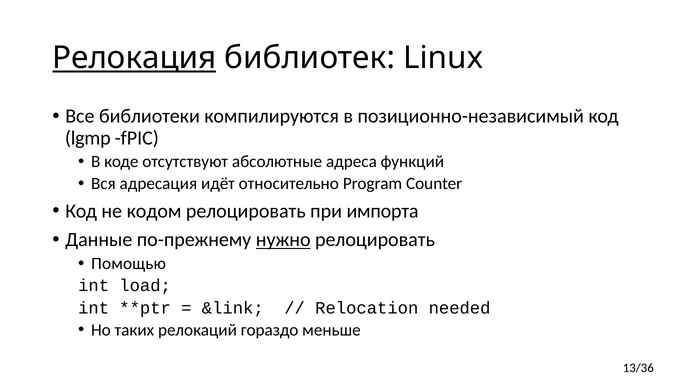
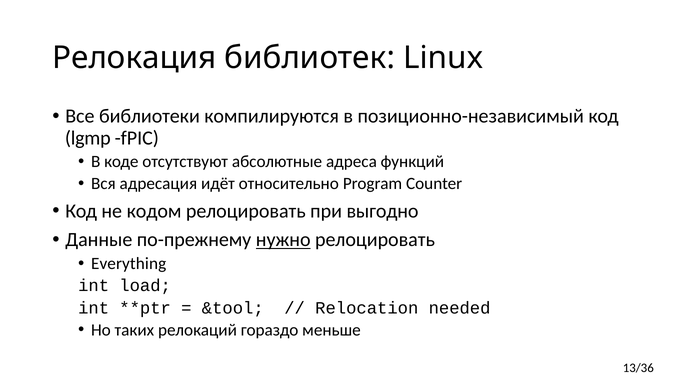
Релокация underline: present -> none (134, 58)
импорта: импорта -> выгодно (382, 211)
Помощью: Помощью -> Everything (129, 263)
&link: &link -> &tool (233, 307)
